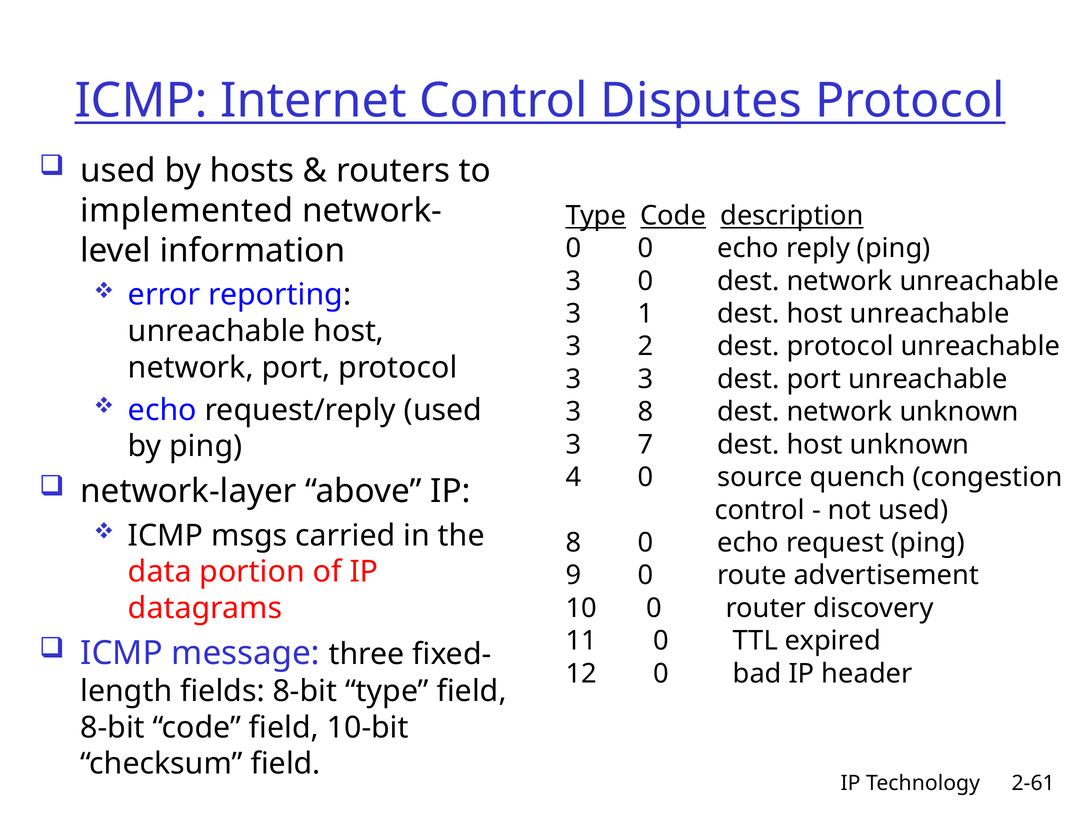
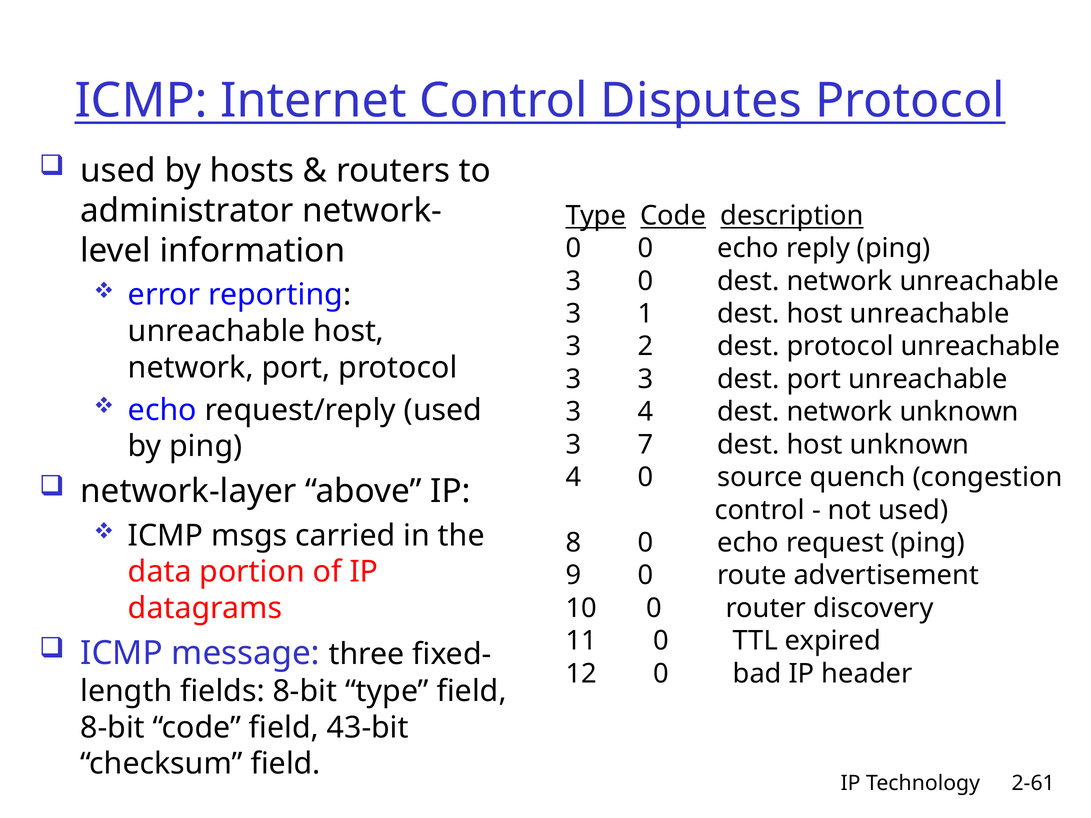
implemented: implemented -> administrator (187, 211)
3 8: 8 -> 4 (646, 412)
10-bit: 10-bit -> 43-bit (368, 728)
